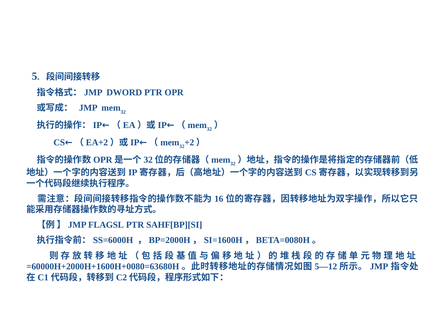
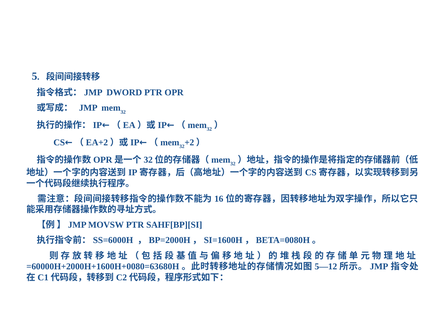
FLAGSL: FLAGSL -> MOVSW (106, 225)
